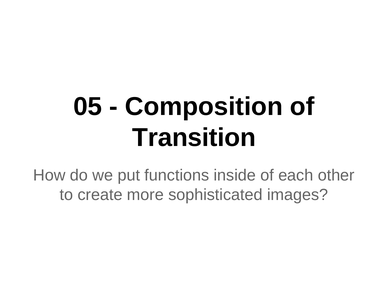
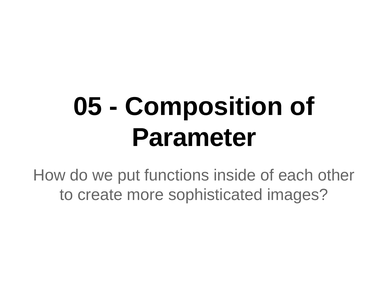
Transition: Transition -> Parameter (194, 138)
